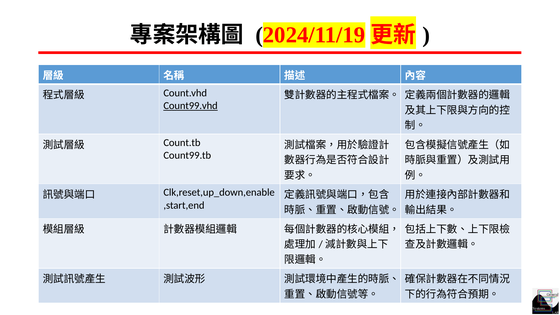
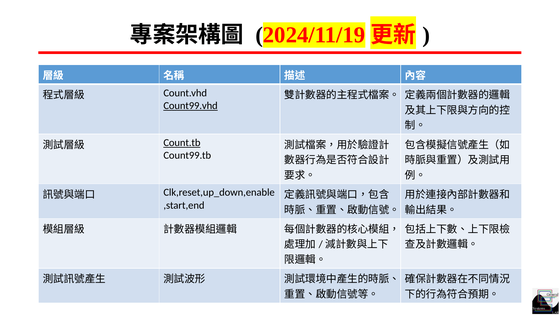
Count.tb underline: none -> present (182, 143)
